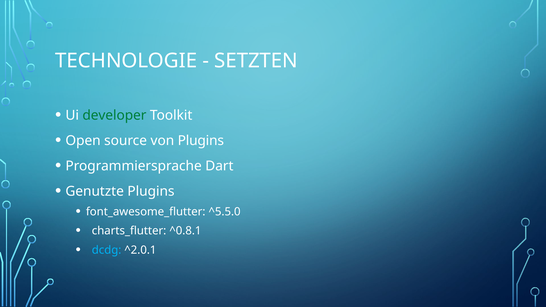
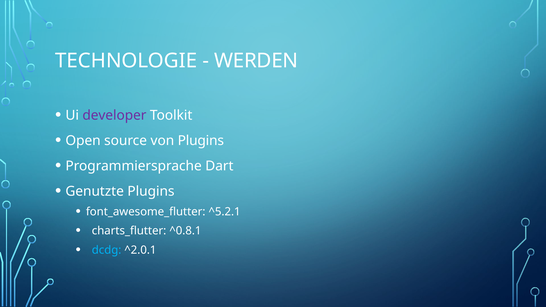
SETZTEN: SETZTEN -> WERDEN (256, 61)
developer colour: green -> purple (114, 115)
^5.5.0: ^5.5.0 -> ^5.2.1 (225, 212)
